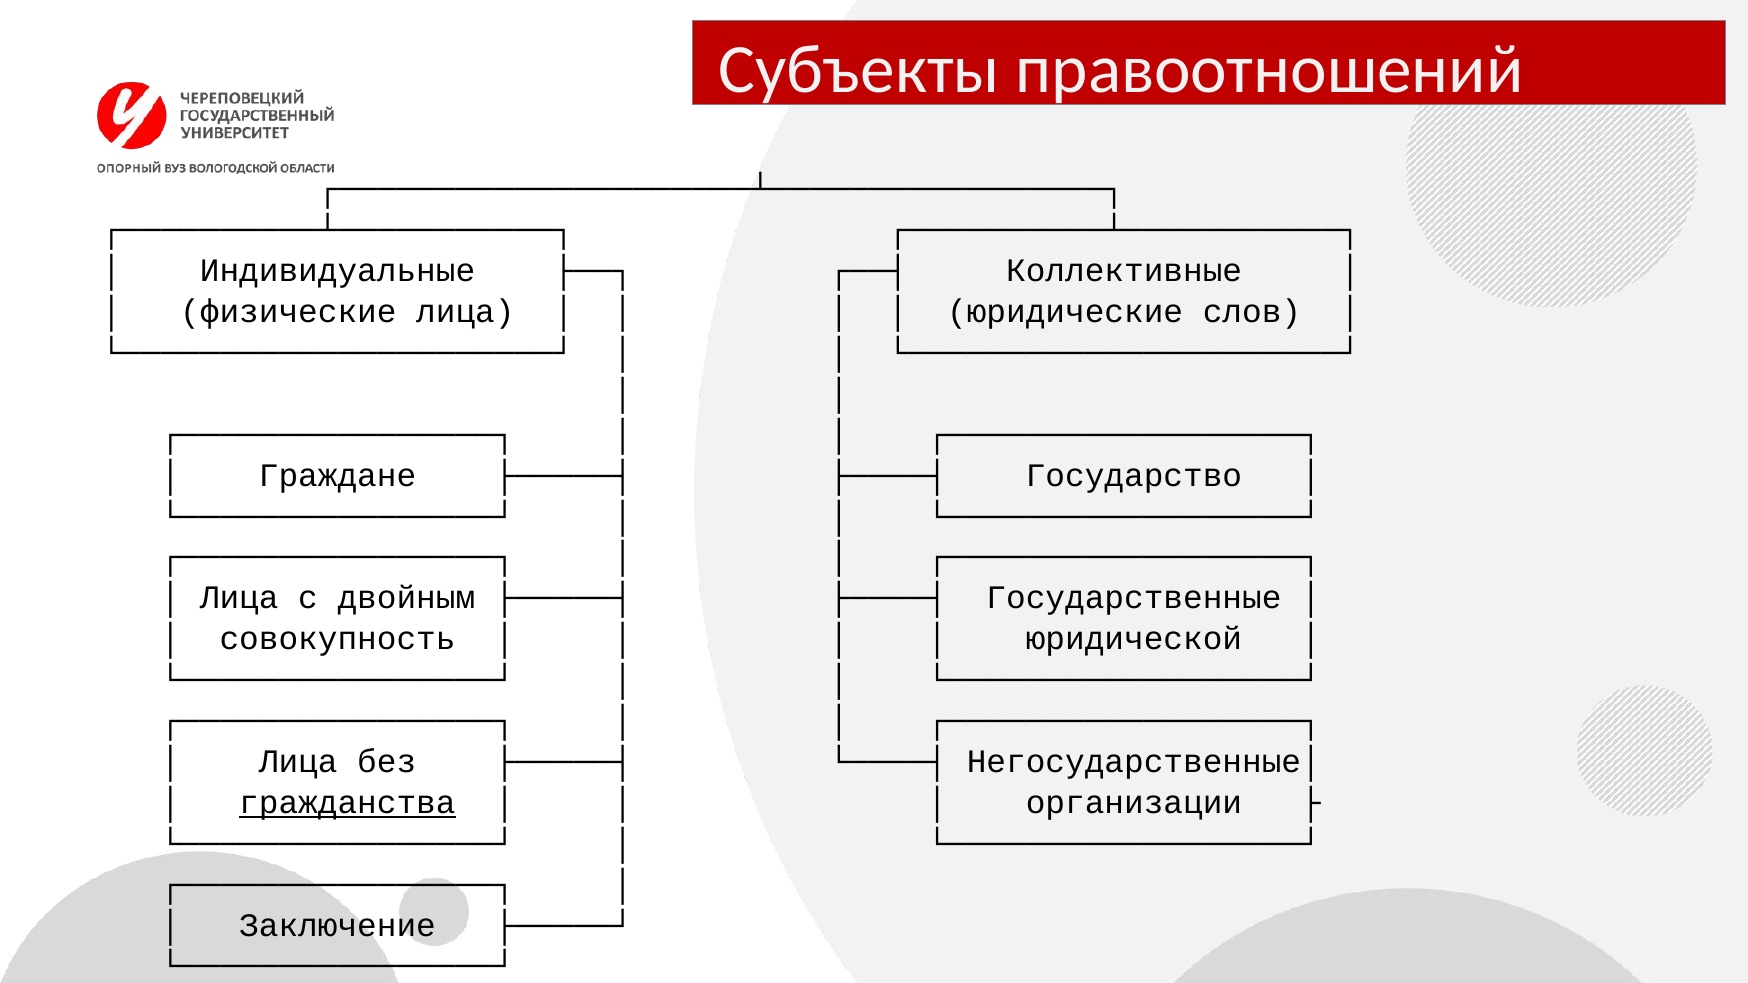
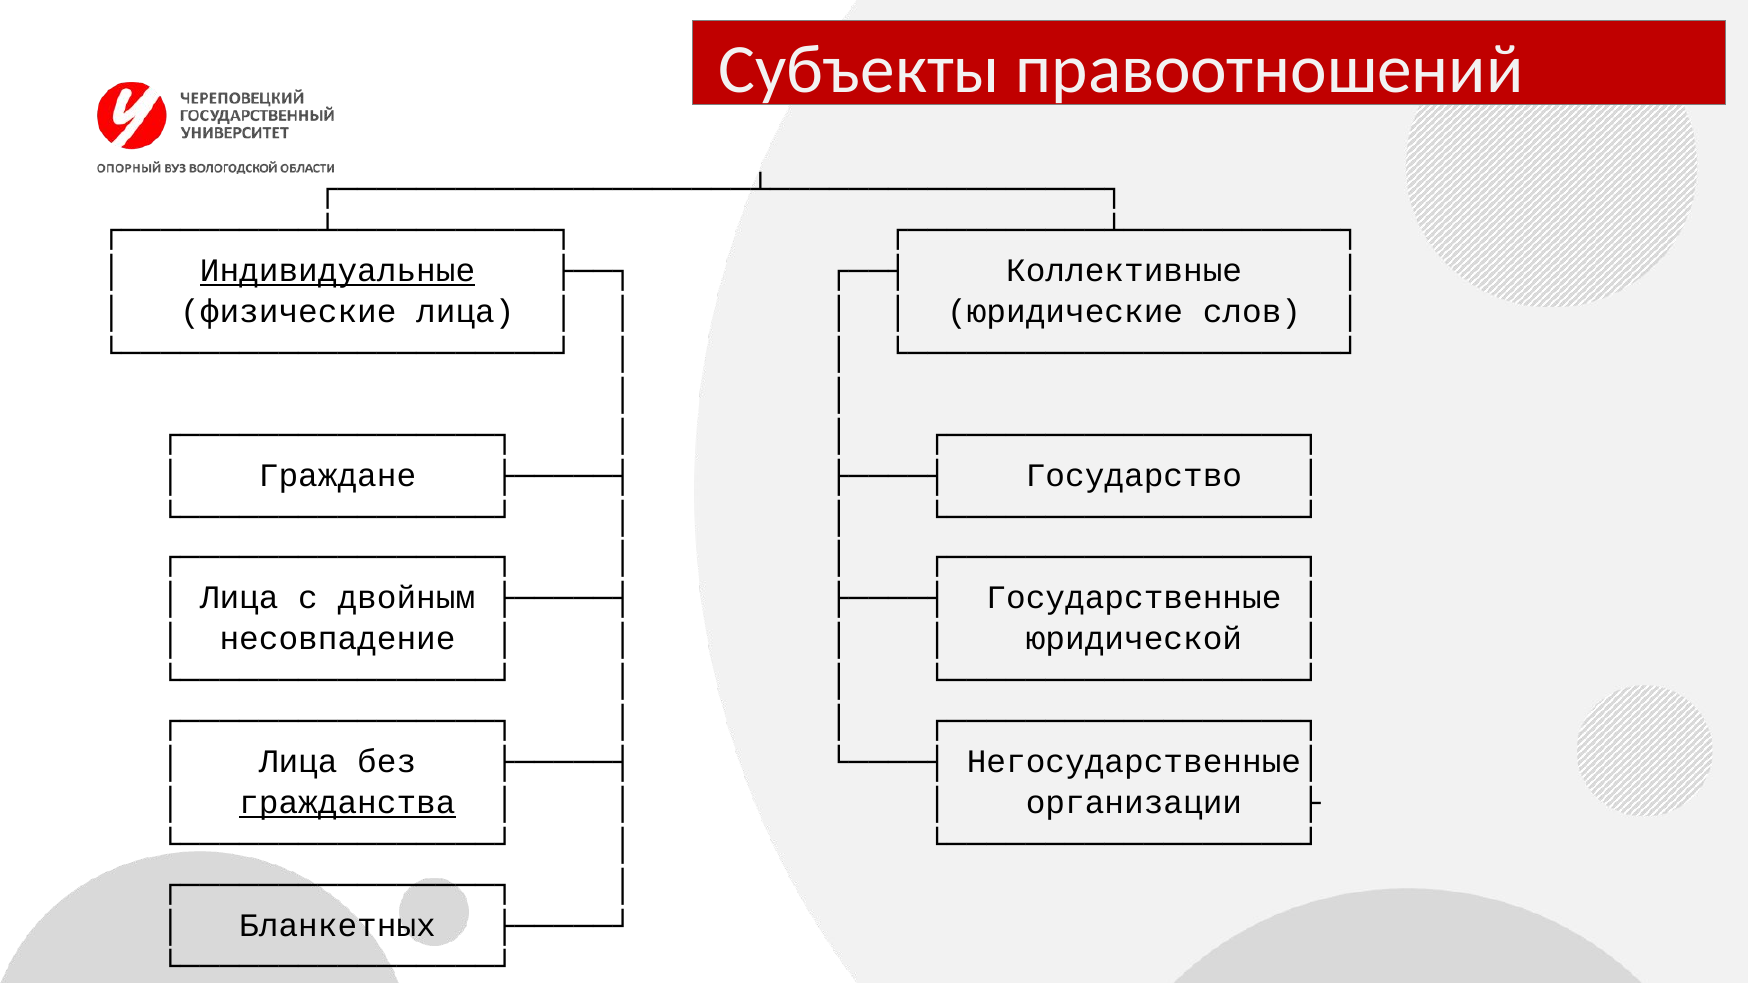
Индивидуальные underline: none -> present (338, 271)
совокупность: совокупность -> несовпадение (338, 639)
Заключение: Заключение -> Бланкетных (338, 926)
